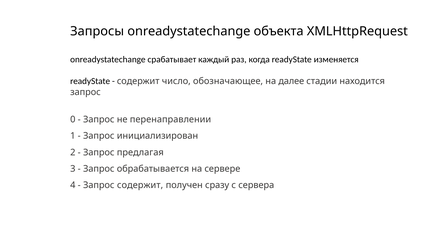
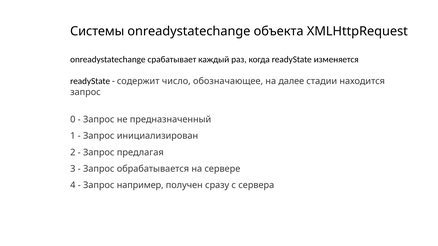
Запросы: Запросы -> Системы (97, 31)
перенаправлении: перенаправлении -> предназначенный (171, 120)
Запрос содержит: содержит -> например (140, 185)
